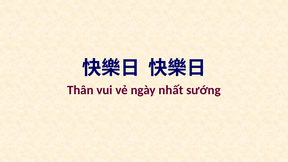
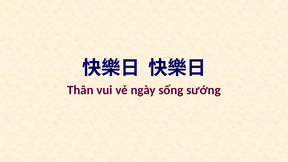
nhất: nhất -> sống (171, 90)
